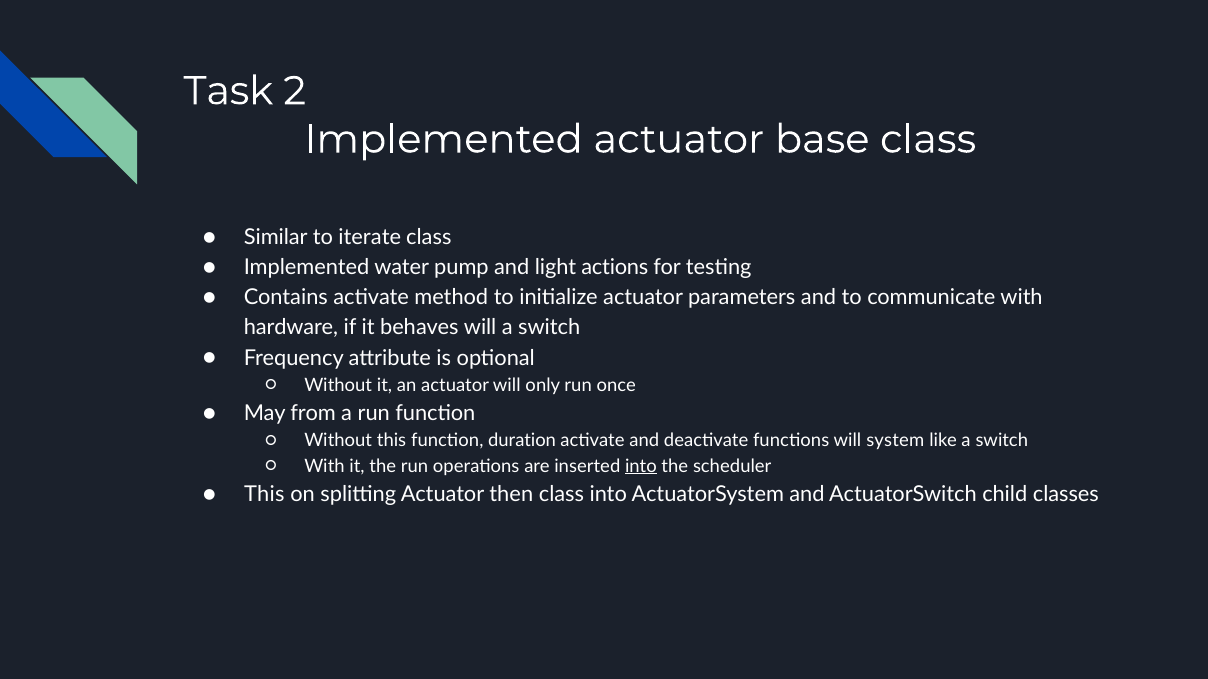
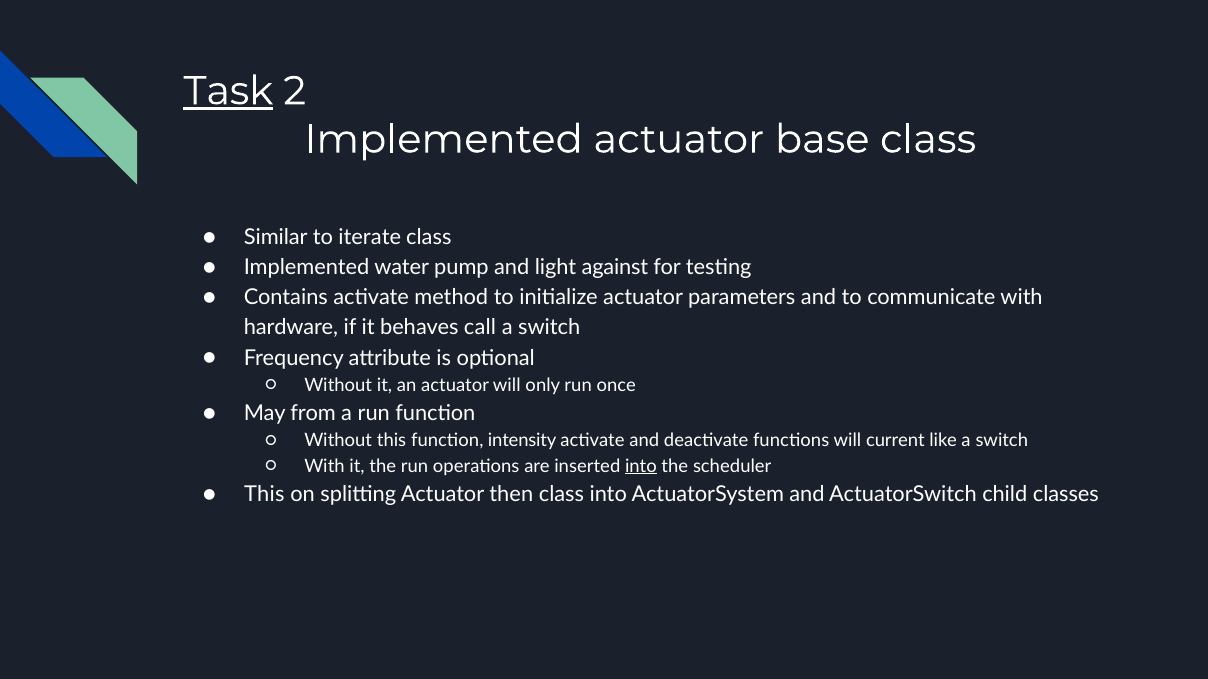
Task underline: none -> present (228, 91)
actions: actions -> against (615, 268)
behaves will: will -> call (480, 328)
duration: duration -> intensity (522, 441)
system: system -> current (895, 441)
